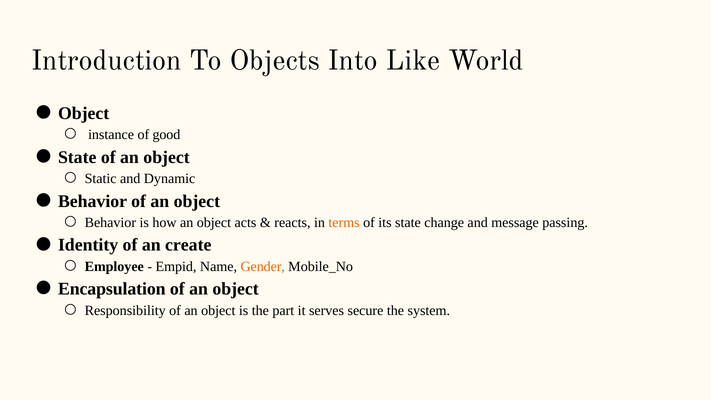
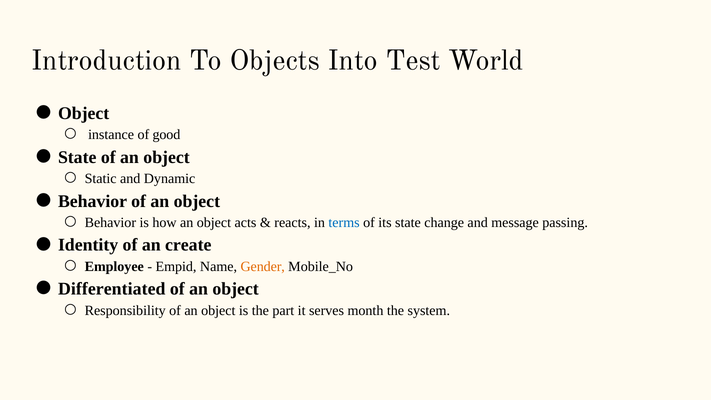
Like: Like -> Test (413, 61)
terms colour: orange -> blue (344, 223)
Encapsulation: Encapsulation -> Differentiated (112, 289)
secure: secure -> month (365, 310)
